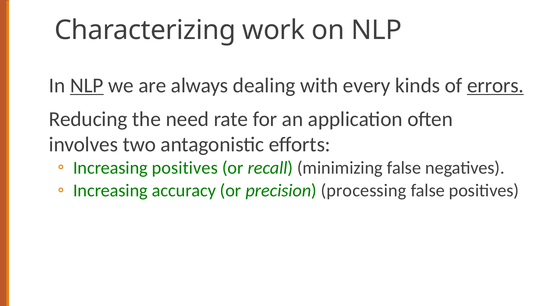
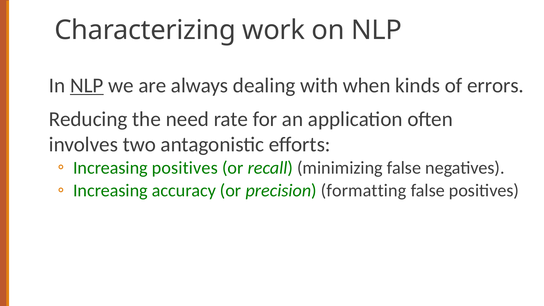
every: every -> when (367, 85)
errors underline: present -> none (496, 85)
processing: processing -> formatting (364, 191)
